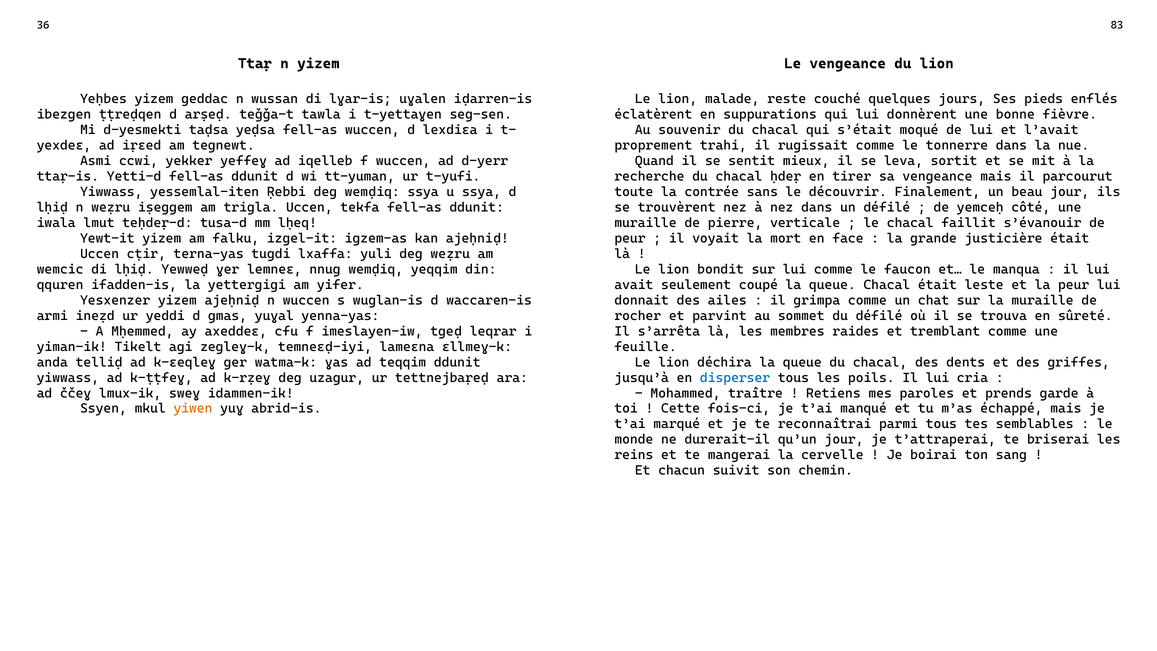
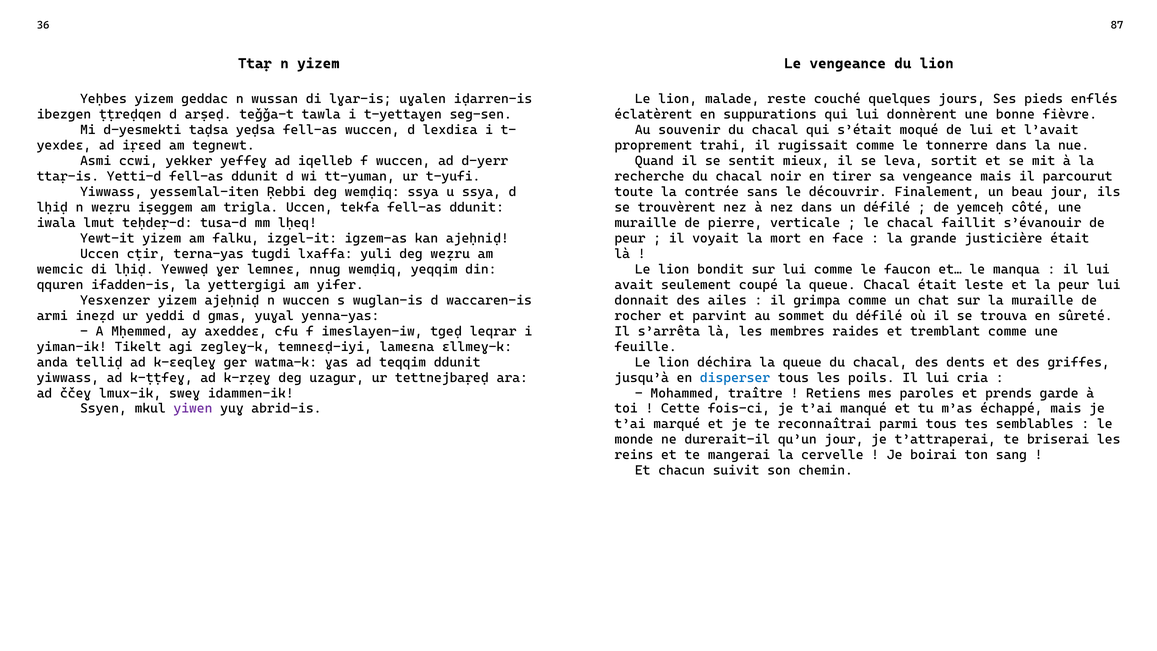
83: 83 -> 87 (1117, 25)
ḥdeṛ: ḥdeṛ -> noir (786, 176)
yiwen colour: orange -> purple (193, 408)
